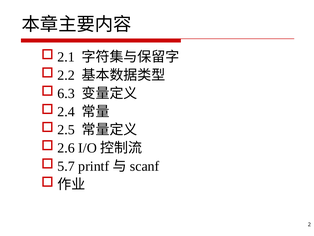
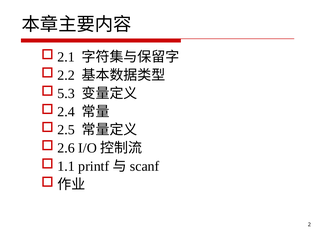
6.3: 6.3 -> 5.3 (66, 93)
5.7: 5.7 -> 1.1 (66, 166)
